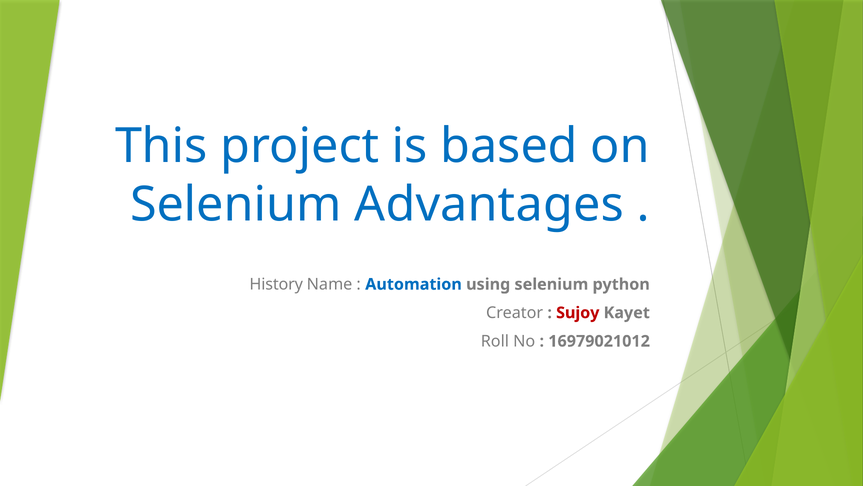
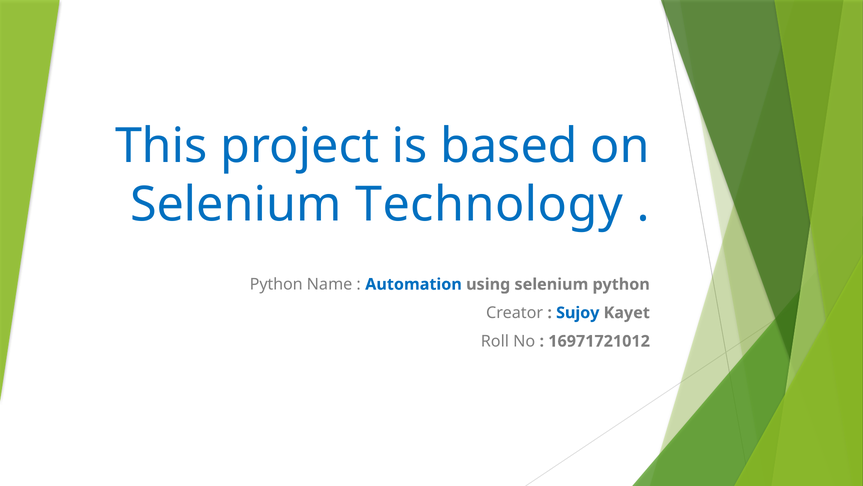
Advantages: Advantages -> Technology (489, 204)
History: History -> Python (276, 284)
Sujoy colour: red -> blue (578, 312)
16979021012: 16979021012 -> 16971721012 (599, 341)
